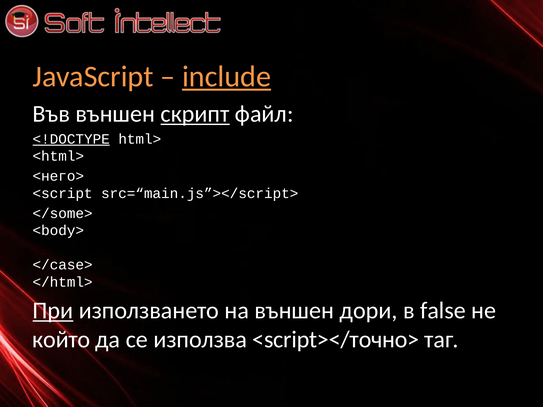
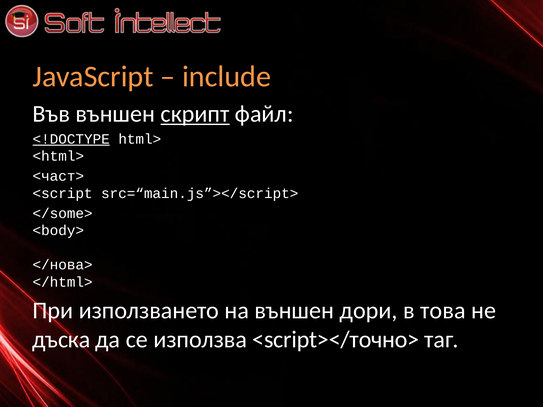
include underline: present -> none (227, 77)
<него>: <него> -> <част> (58, 176)
</case>: </case> -> </нова> (63, 265)
При underline: present -> none (53, 311)
false: false -> това (443, 311)
който: който -> дъска (61, 340)
